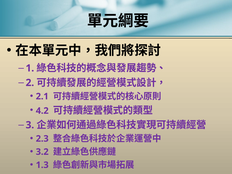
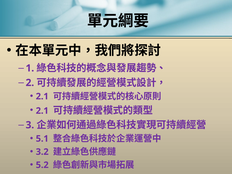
4.2: 4.2 -> 2.1 (42, 111)
2.3: 2.3 -> 5.1 (42, 139)
1.3: 1.3 -> 5.2 (42, 165)
